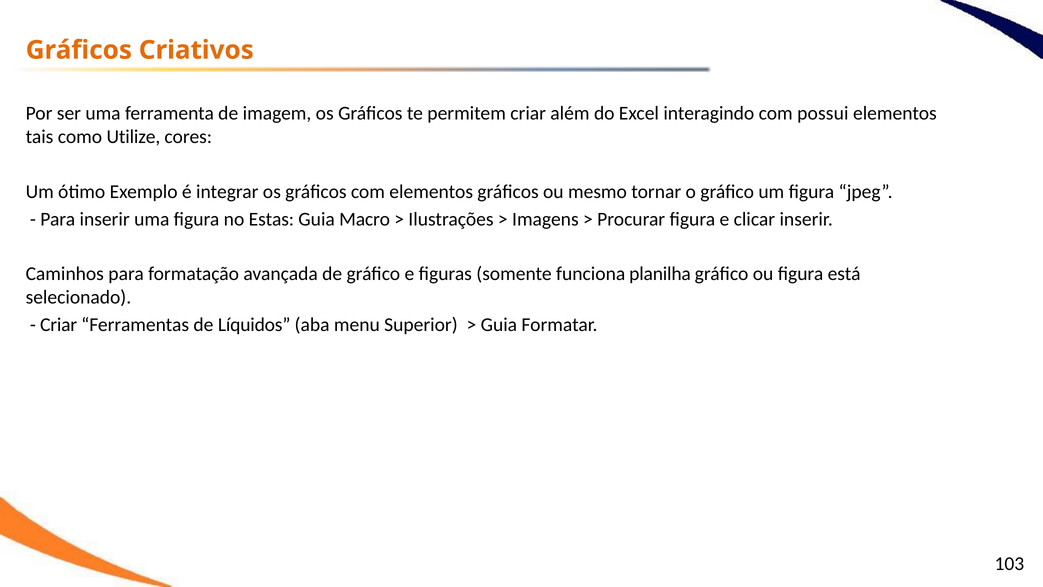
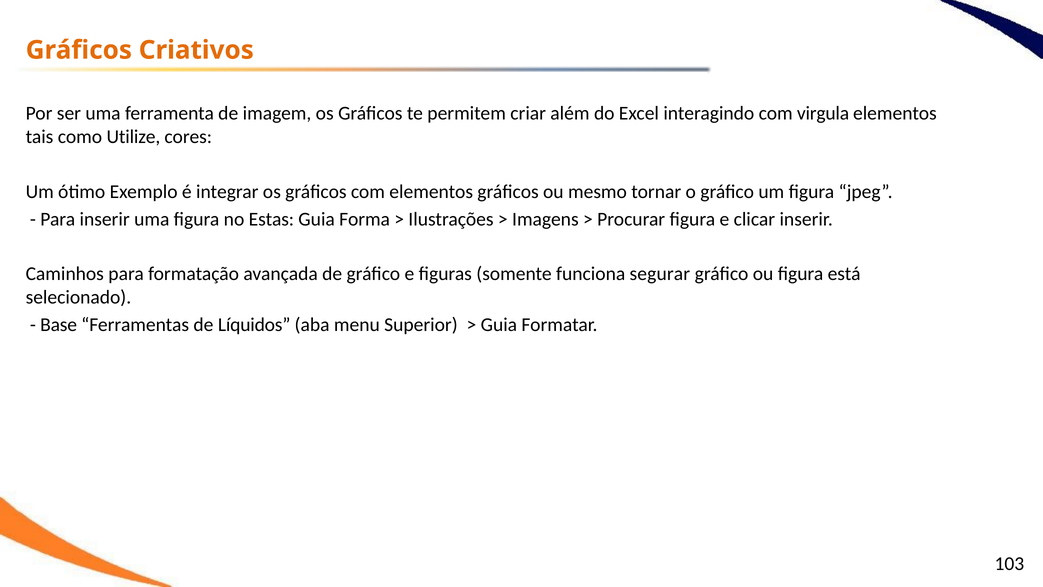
possui: possui -> virgula (823, 113)
Macro: Macro -> Forma (365, 219)
planilha: planilha -> segurar (660, 274)
Criar: Criar -> Base (59, 325)
